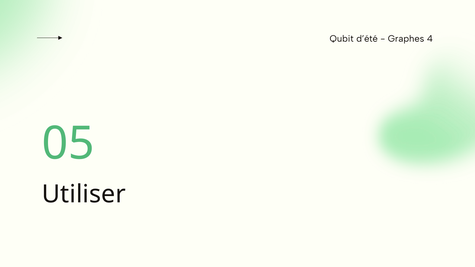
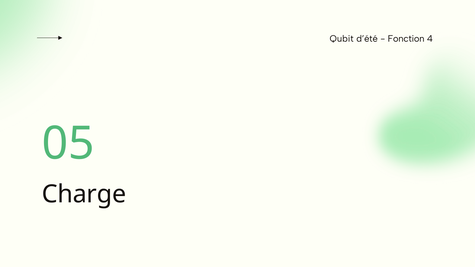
Graphes: Graphes -> Fonction (406, 39)
Utiliser: Utiliser -> Charge (84, 194)
